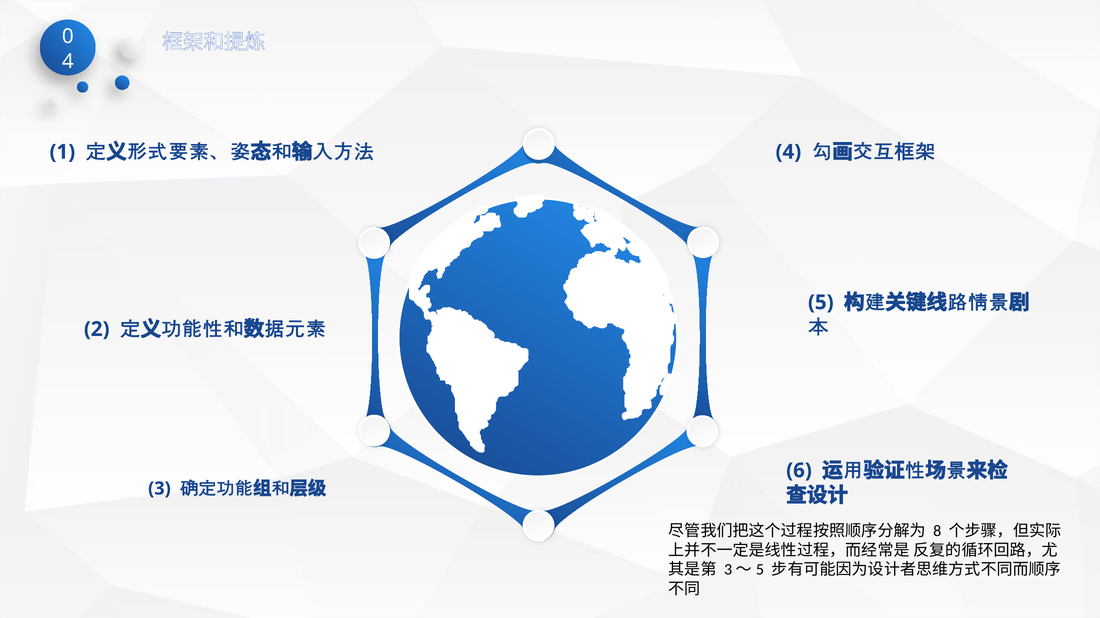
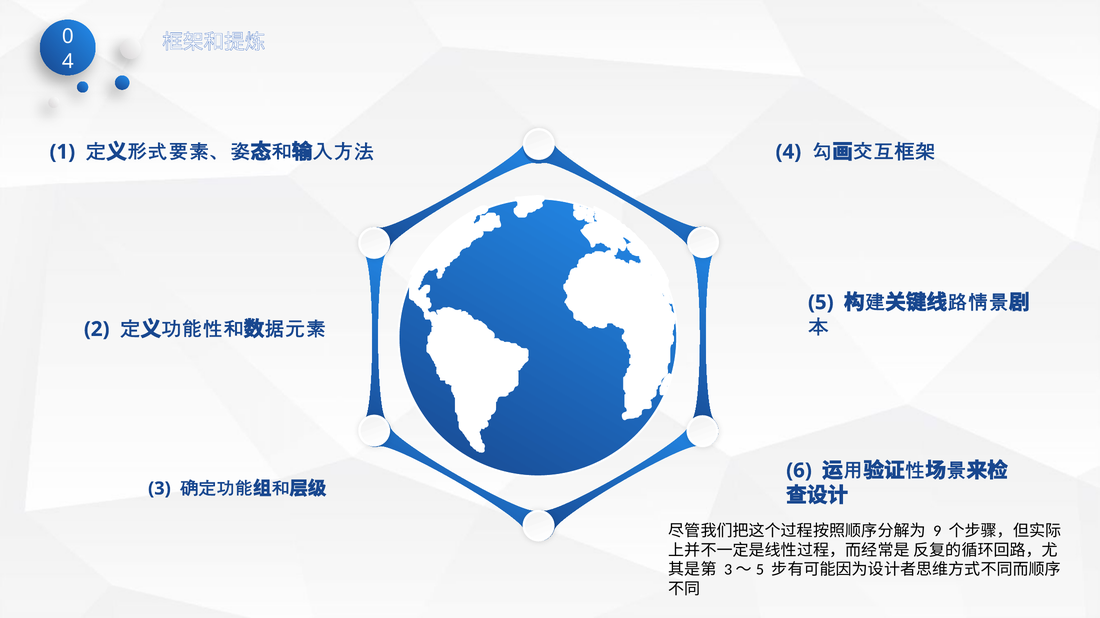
8: 8 -> 9 (937, 532)
